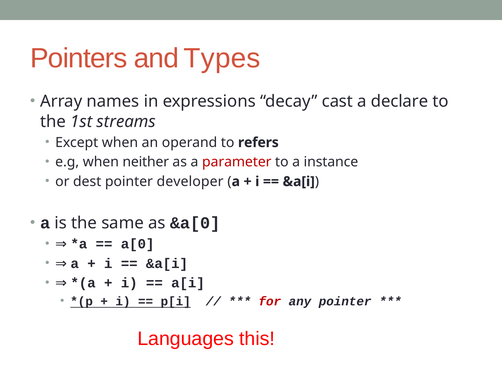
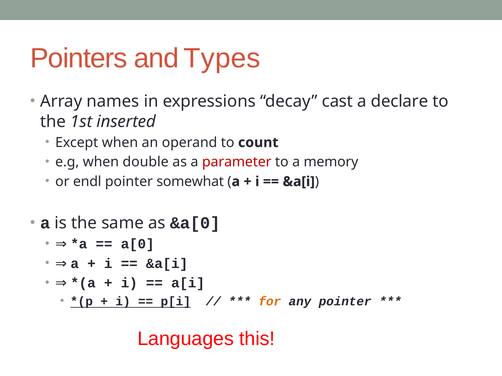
streams: streams -> inserted (126, 122)
refers: refers -> count (258, 143)
neither: neither -> double (146, 162)
instance: instance -> memory (331, 162)
dest: dest -> endl (87, 182)
developer: developer -> somewhat (190, 182)
for colour: red -> orange (270, 302)
